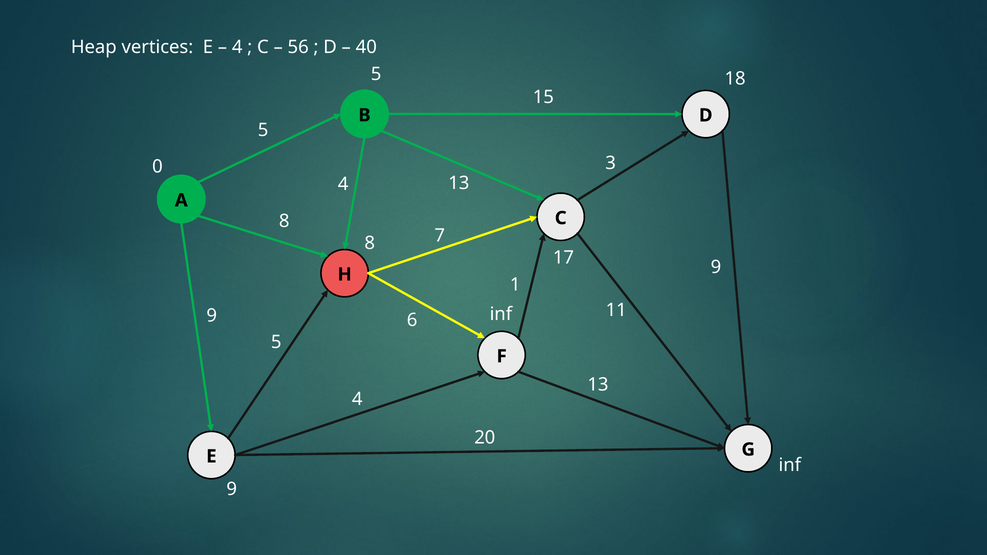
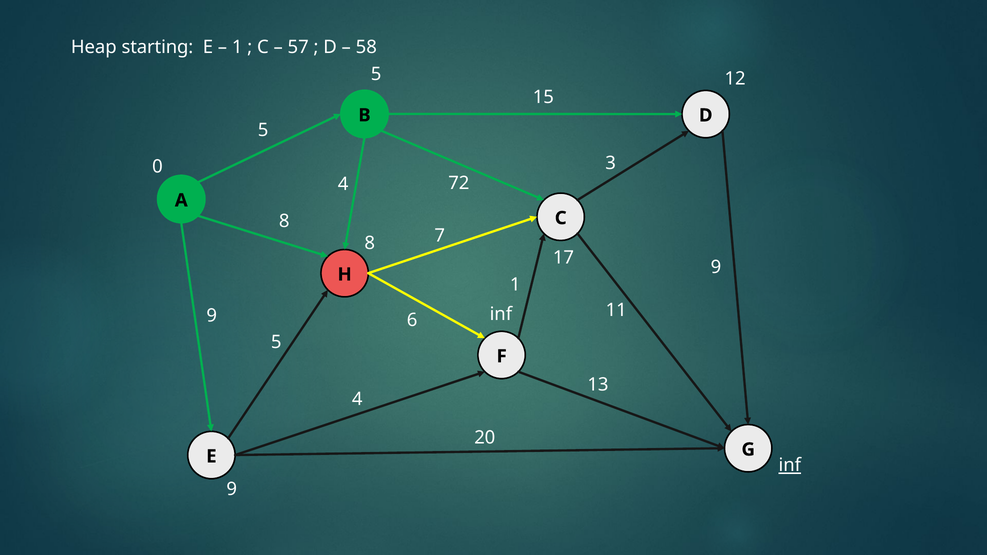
vertices: vertices -> starting (157, 47)
4: 4 -> 1 (237, 47)
56: 56 -> 57 (298, 47)
40: 40 -> 58 (366, 47)
18: 18 -> 12 (735, 79)
4 13: 13 -> 72 (459, 183)
inf underline: none -> present (790, 465)
